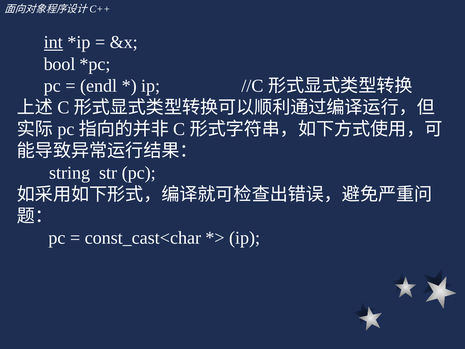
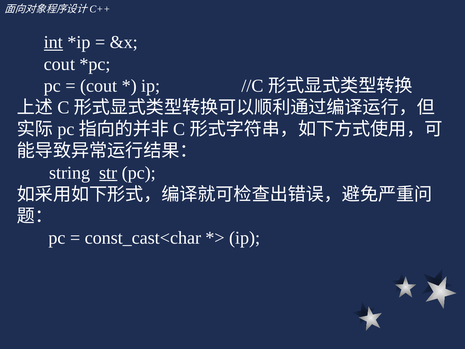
bool: bool -> cout (59, 64)
endl: endl -> cout (99, 86)
str underline: none -> present (108, 173)
